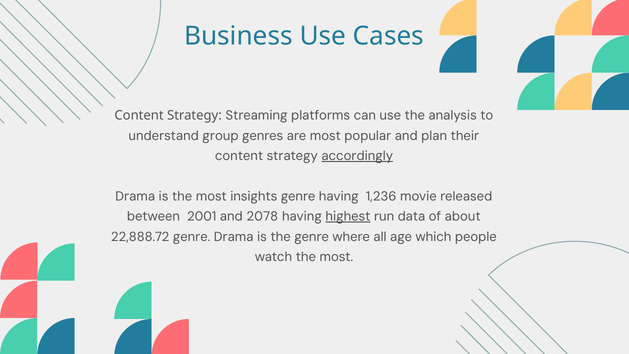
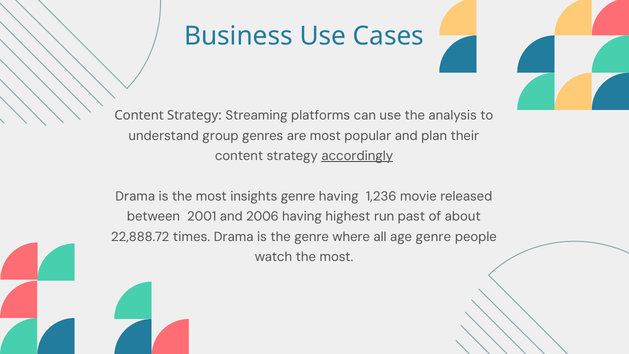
2078: 2078 -> 2006 (262, 216)
highest underline: present -> none (348, 216)
data: data -> past (411, 216)
22,888.72 genre: genre -> times (192, 237)
age which: which -> genre (433, 237)
